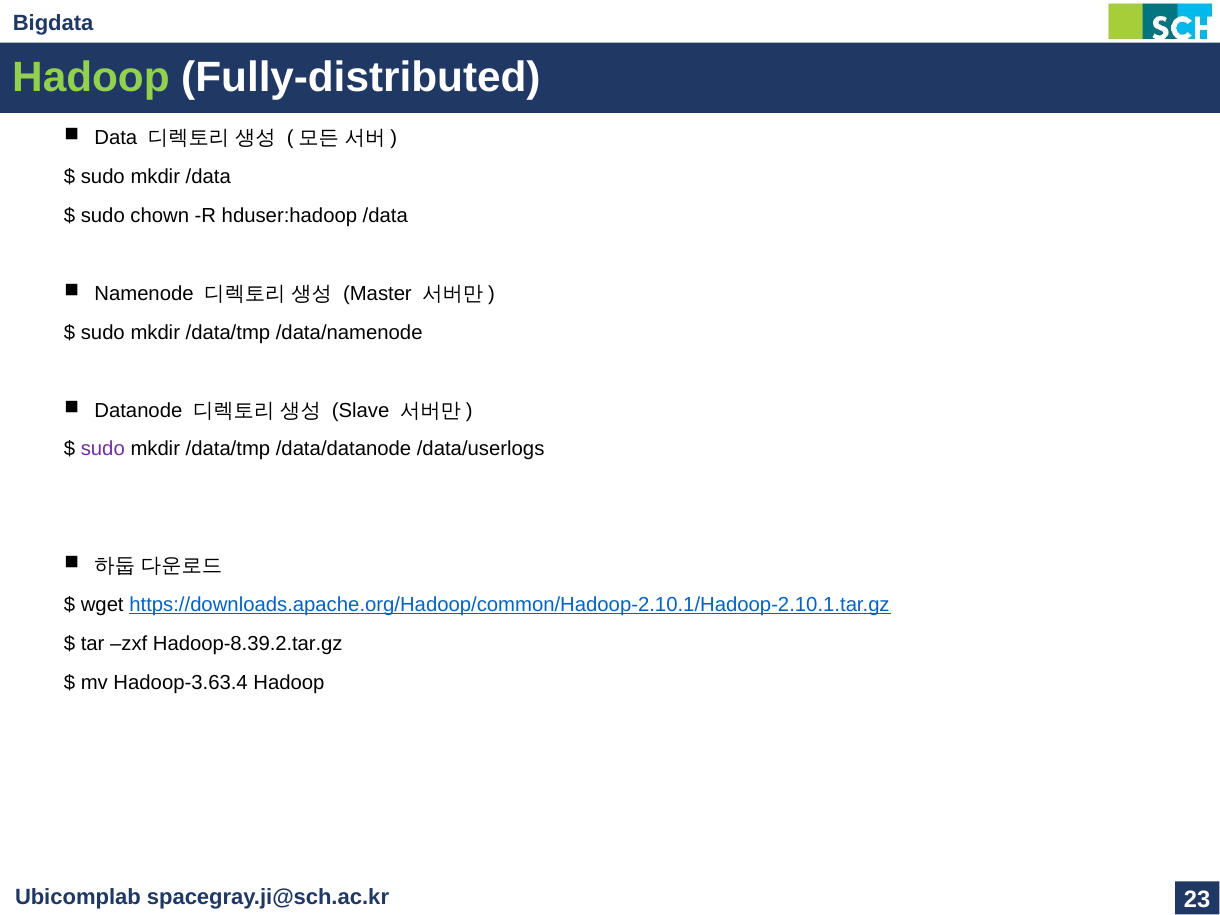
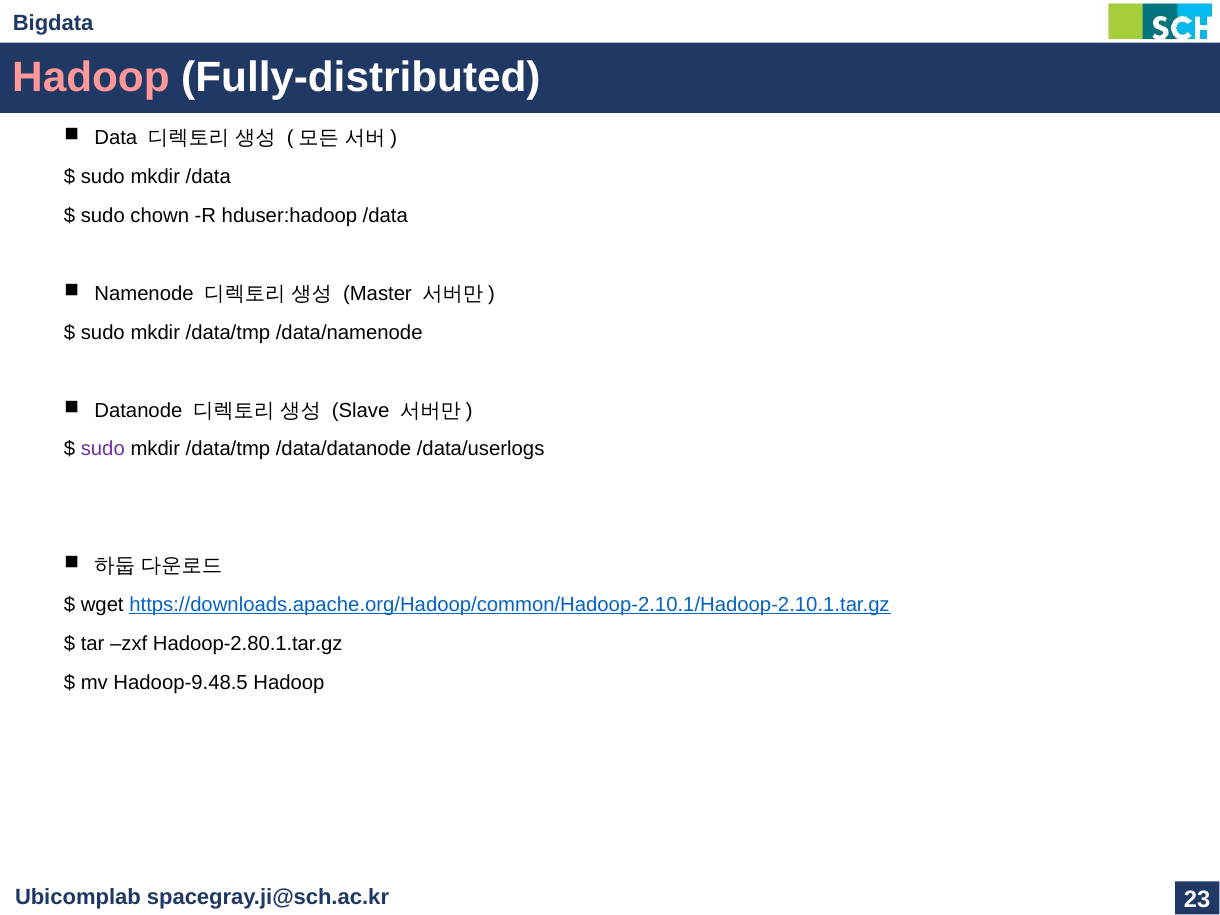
Hadoop colour: light green -> pink (91, 78)
Hadoop-8.39.2.tar.gz: Hadoop-8.39.2.tar.gz -> Hadoop-2.80.1.tar.gz (248, 644)
Hadoop-3.63.4: Hadoop-3.63.4 -> Hadoop-9.48.5 (181, 683)
